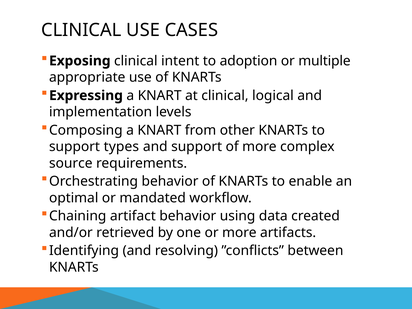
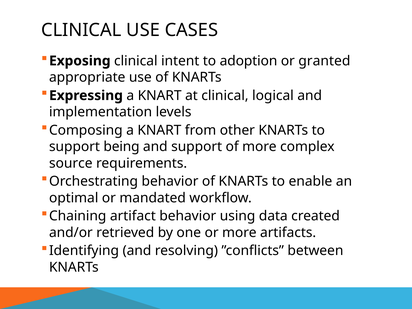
multiple: multiple -> granted (324, 61)
types: types -> being (122, 147)
